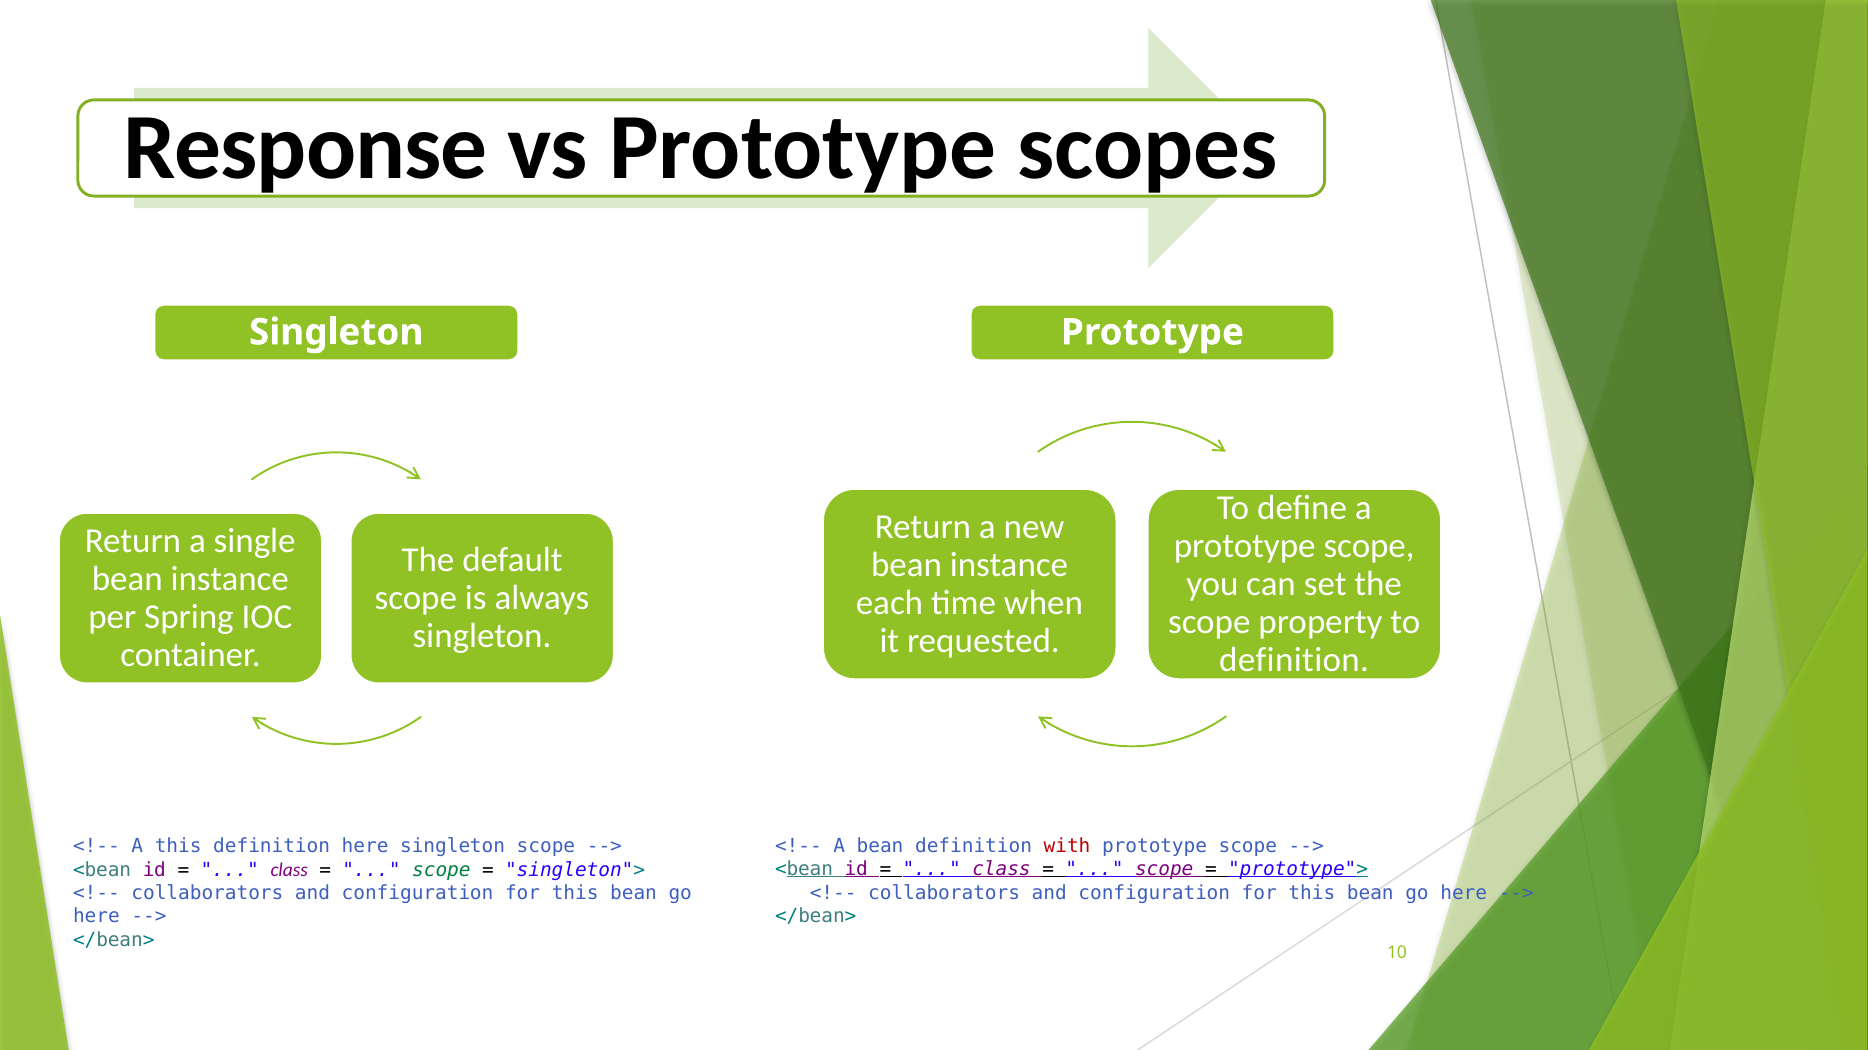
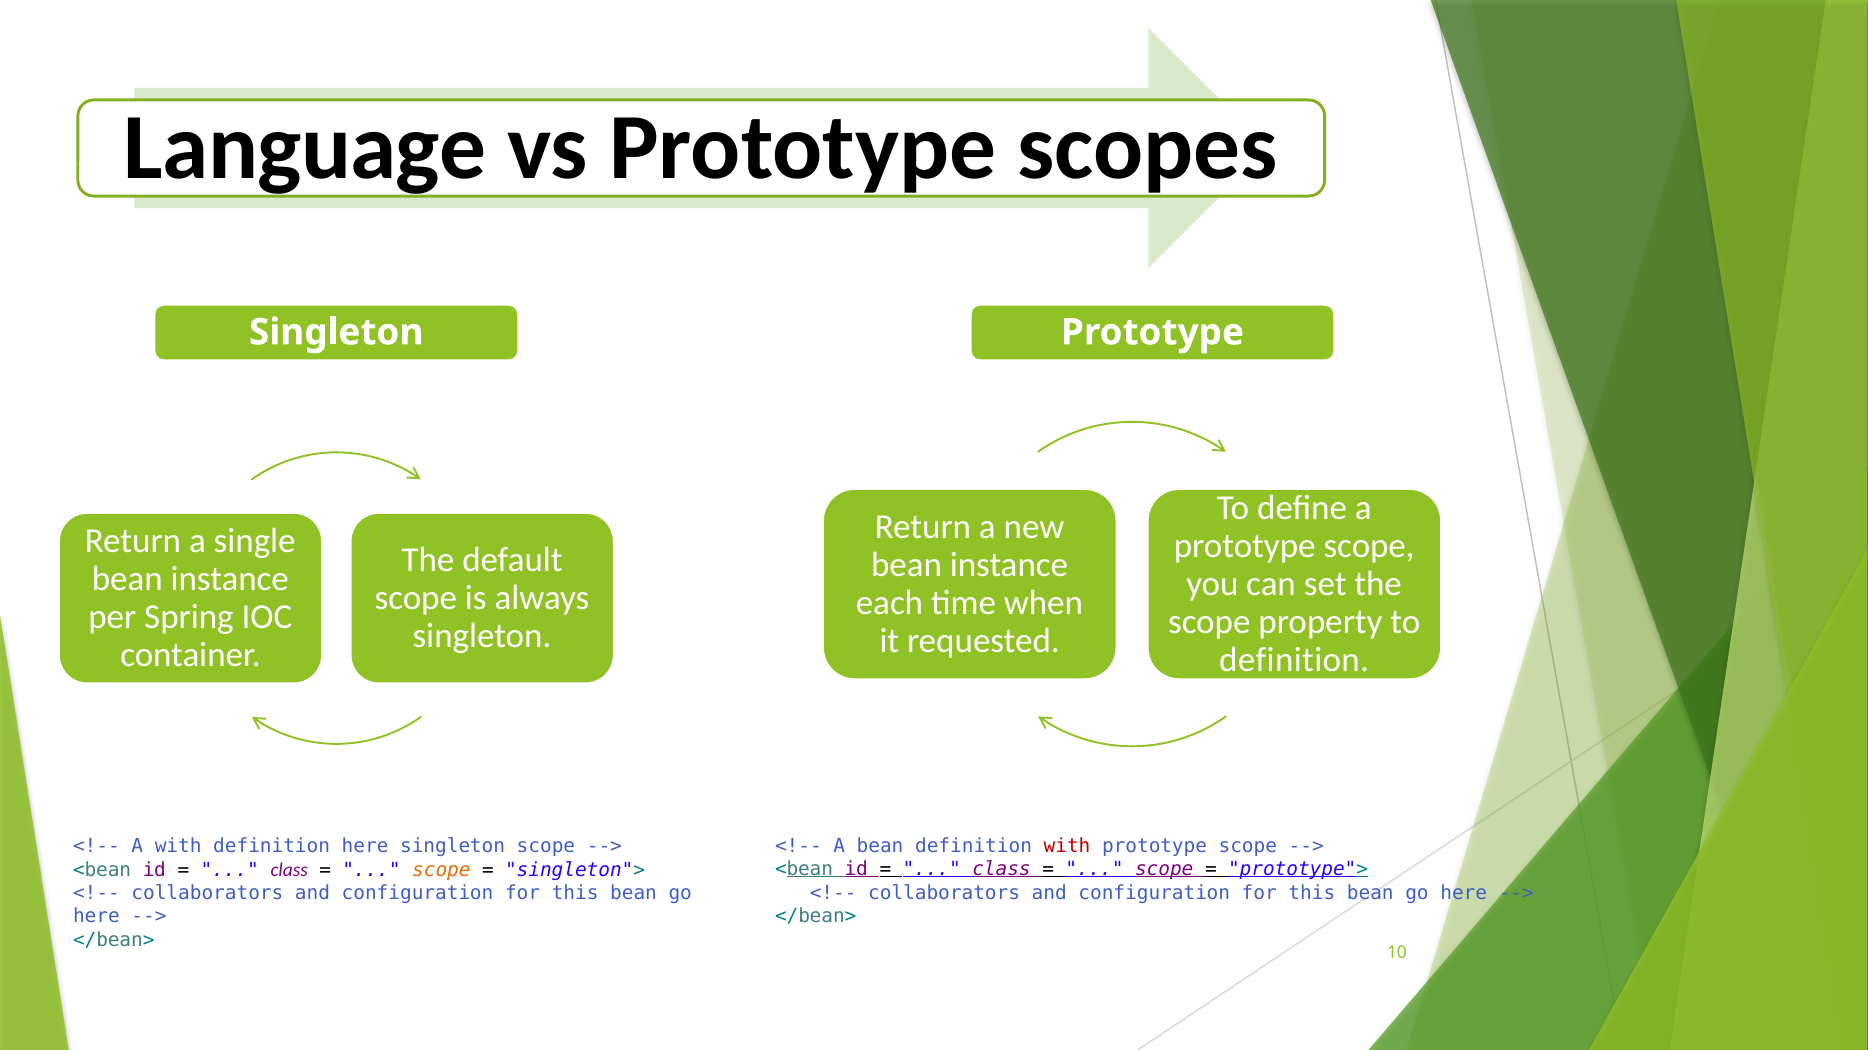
Response: Response -> Language (305, 148)
A this: this -> with (178, 847)
scope colour: green -> orange (441, 870)
